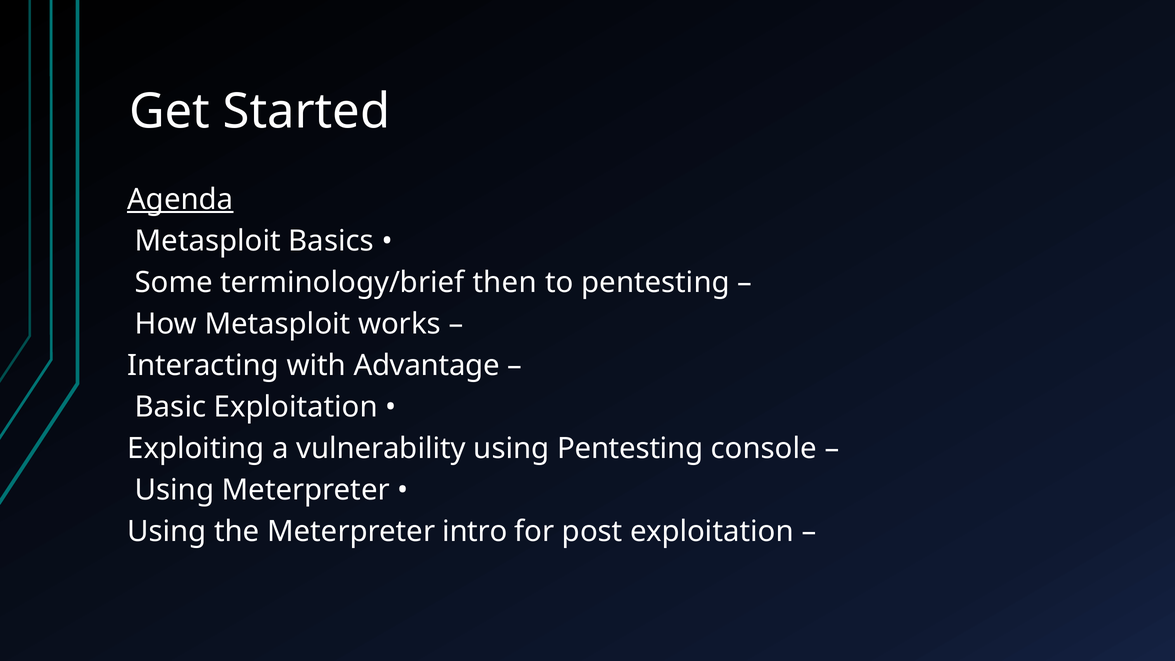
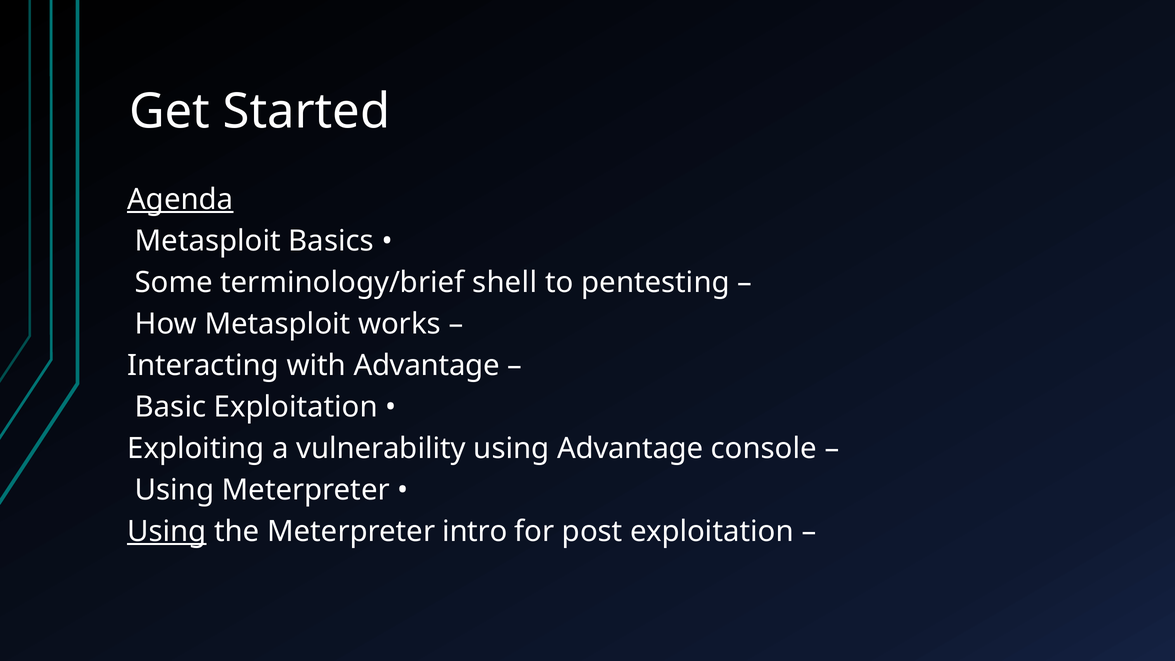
then: then -> shell (505, 282)
using Pentesting: Pentesting -> Advantage (630, 448)
Using underline: none -> present (167, 531)
